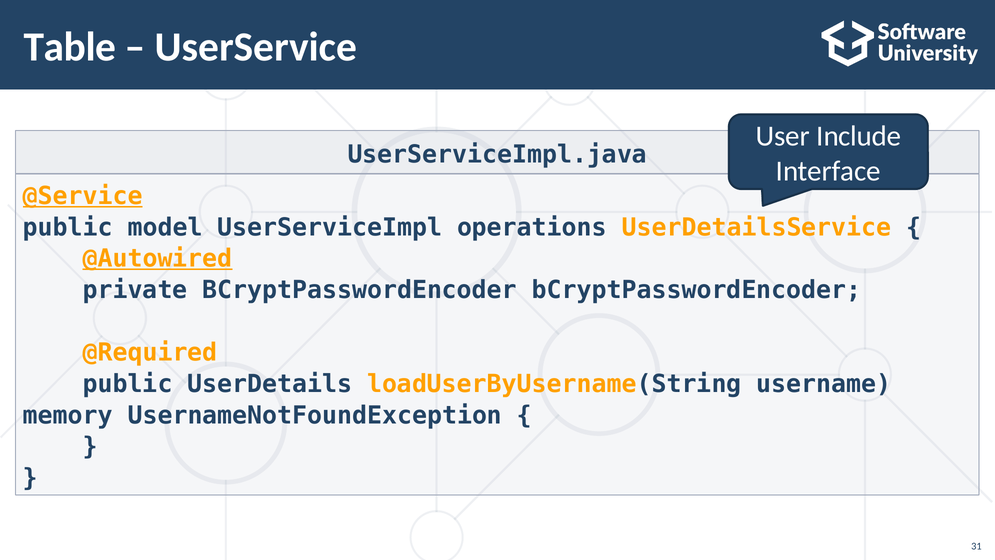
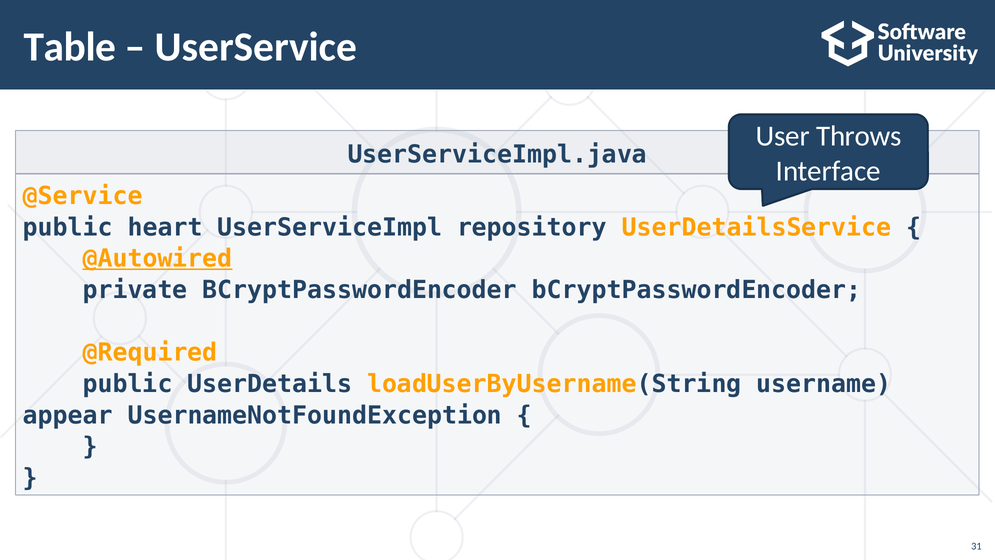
Include: Include -> Throws (859, 136)
@Service underline: present -> none (83, 196)
model: model -> heart (165, 227)
operations: operations -> repository (532, 227)
memory: memory -> appear (68, 415)
